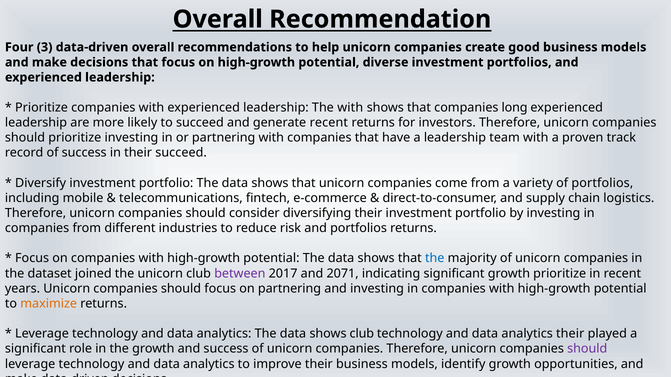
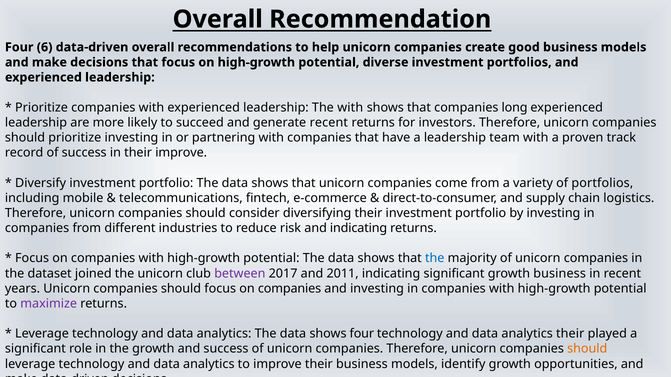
3: 3 -> 6 (45, 47)
their succeed: succeed -> improve (181, 153)
and portfolios: portfolios -> indicating (359, 228)
2071: 2071 -> 2011 (343, 274)
growth prioritize: prioritize -> business (560, 274)
should focus on partnering: partnering -> companies (290, 289)
maximize colour: orange -> purple (49, 304)
shows club: club -> four (362, 334)
should colour: purple -> orange (587, 349)
